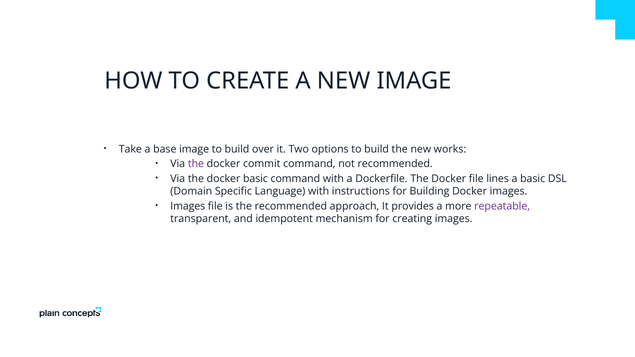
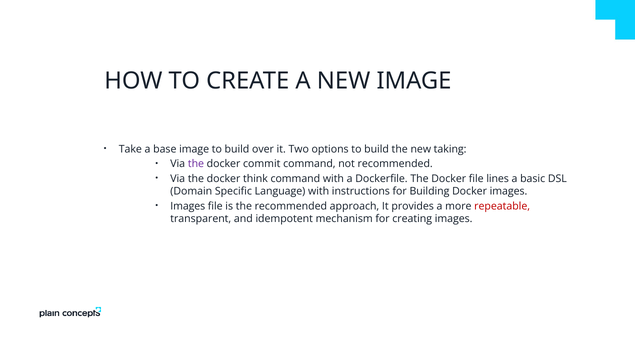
works: works -> taking (450, 149)
docker basic: basic -> think (255, 179)
repeatable colour: purple -> red (502, 206)
